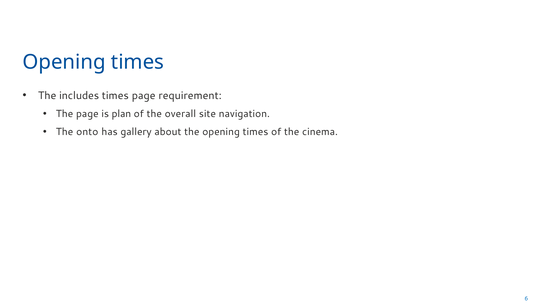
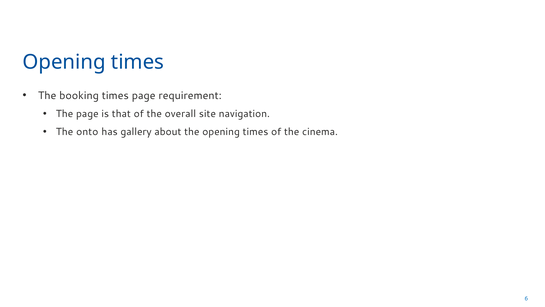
includes: includes -> booking (79, 96)
plan: plan -> that (121, 114)
